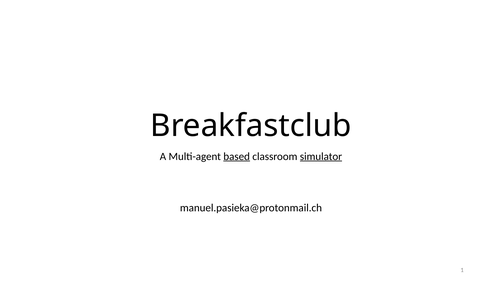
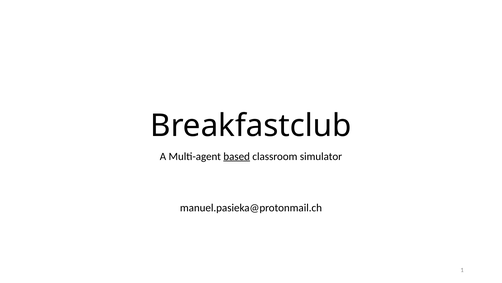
simulator underline: present -> none (321, 156)
